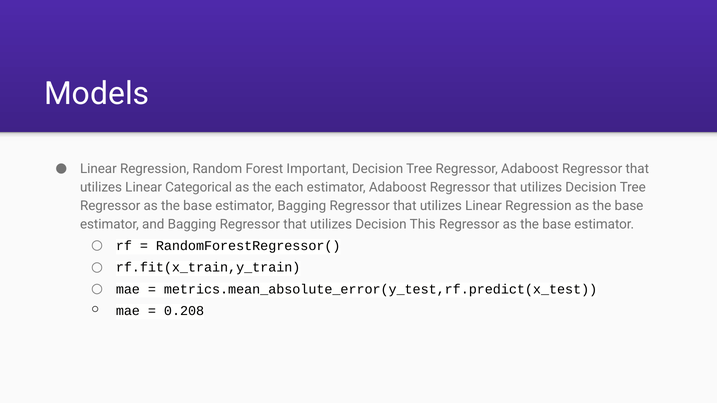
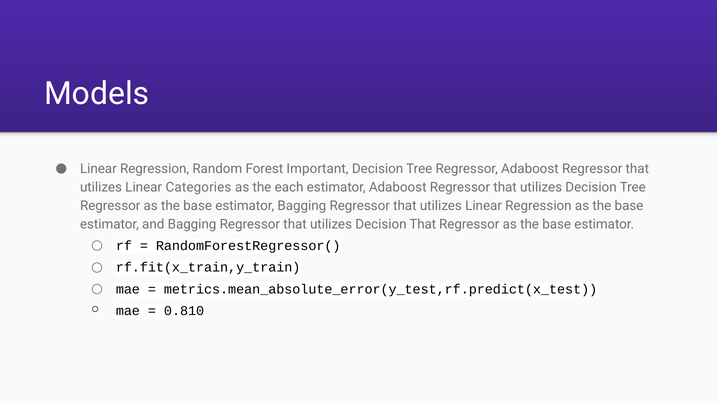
Categorical: Categorical -> Categories (198, 187)
Decision This: This -> That (423, 224)
0.208: 0.208 -> 0.810 (184, 311)
